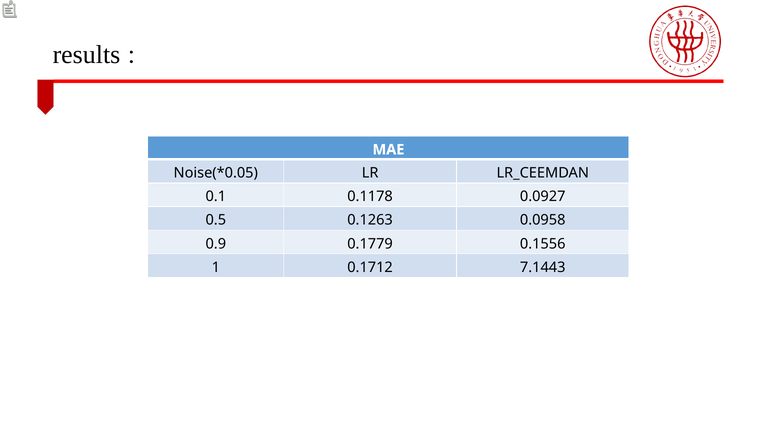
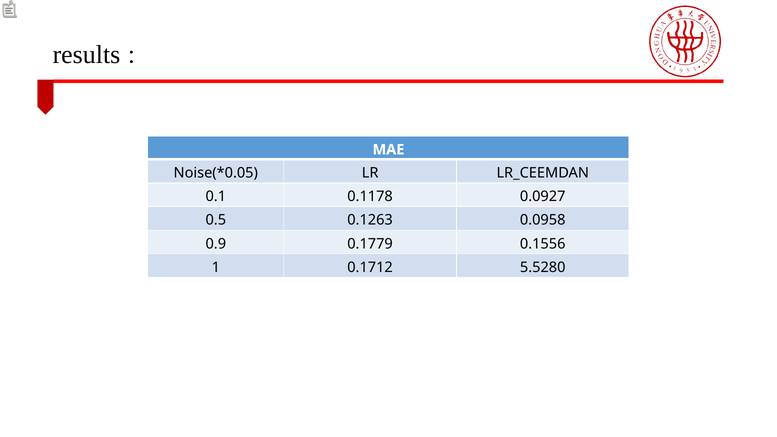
7.1443: 7.1443 -> 5.5280 (543, 267)
